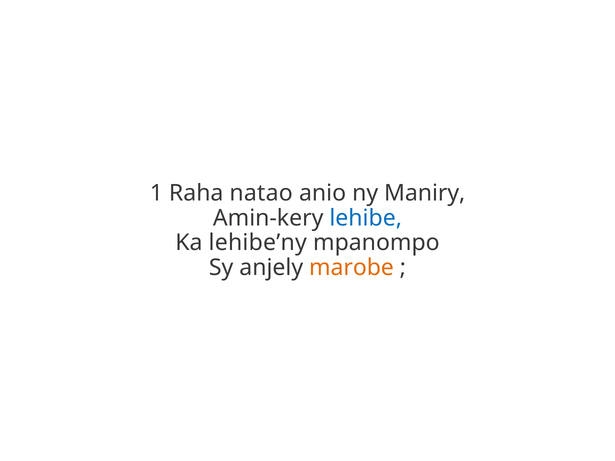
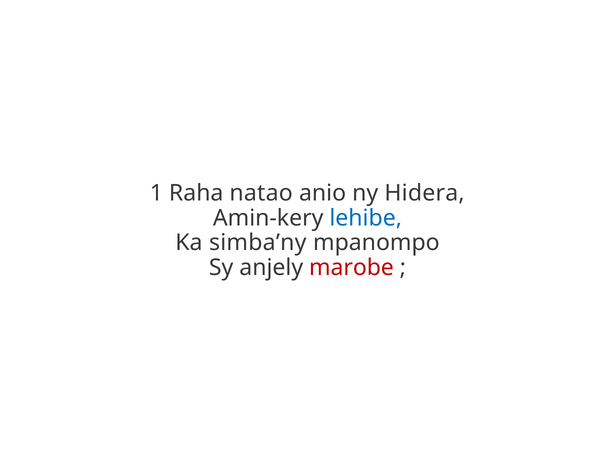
Maniry: Maniry -> Hidera (425, 193)
lehibe’ny: lehibe’ny -> simba’ny (258, 243)
marobe colour: orange -> red (351, 268)
